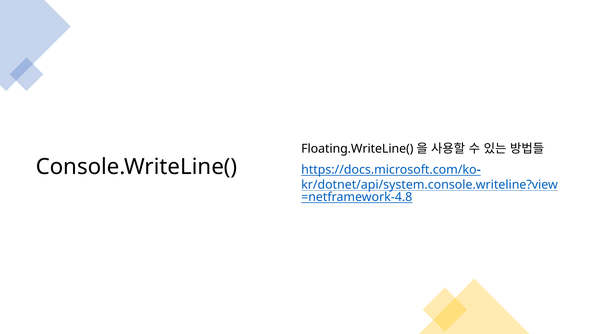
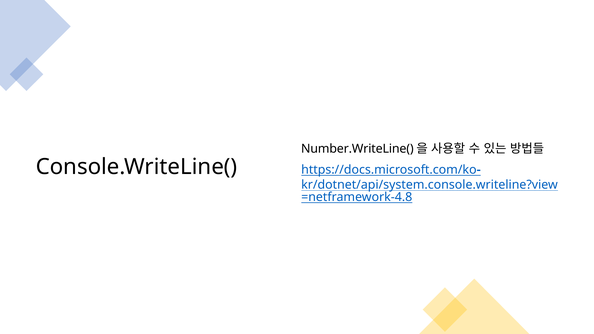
Floating.WriteLine(: Floating.WriteLine( -> Number.WriteLine( (357, 149)
